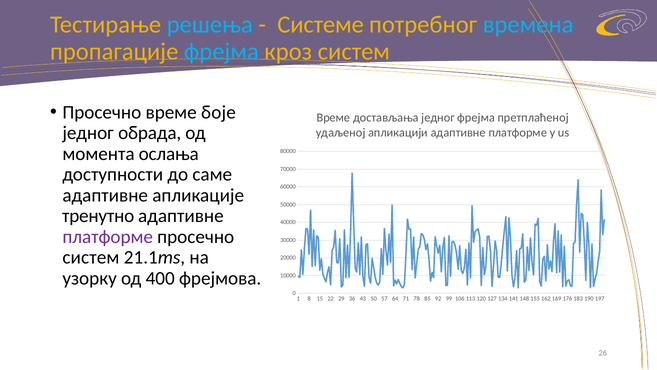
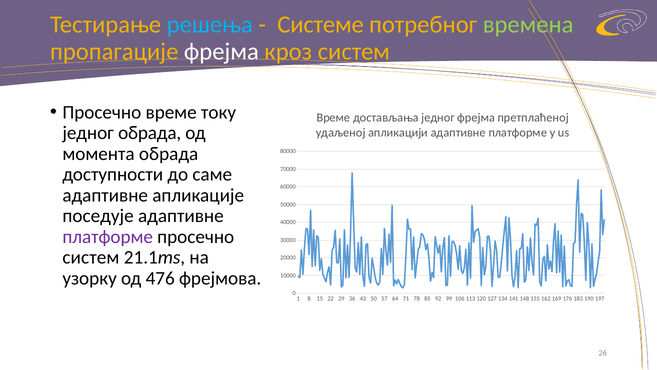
времена colour: light blue -> light green (528, 25)
фрејма colour: light blue -> white (221, 51)
боје: боје -> току (219, 112)
момента ослања: ослања -> обрада (169, 154)
тренутно: тренутно -> поседује (98, 216)
400: 400 -> 476 (160, 278)
